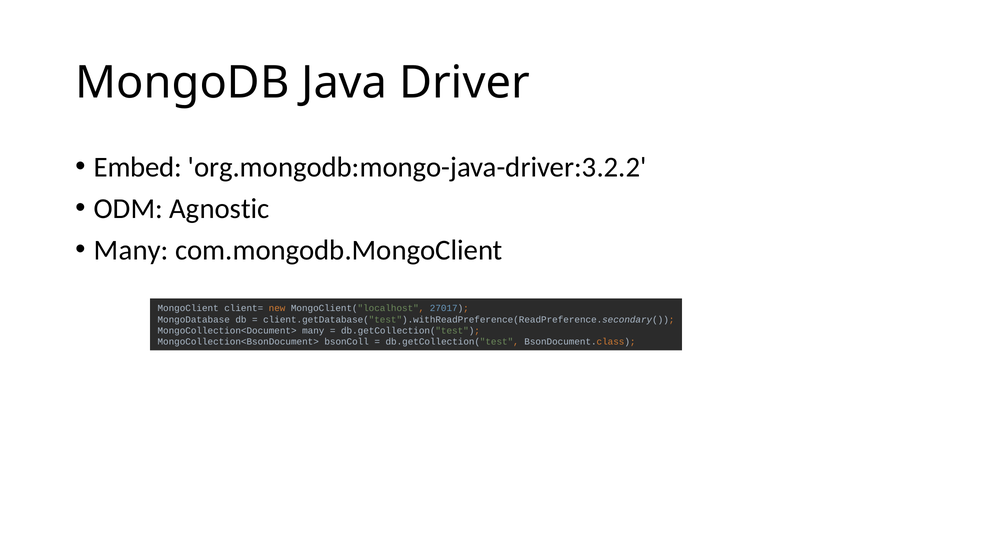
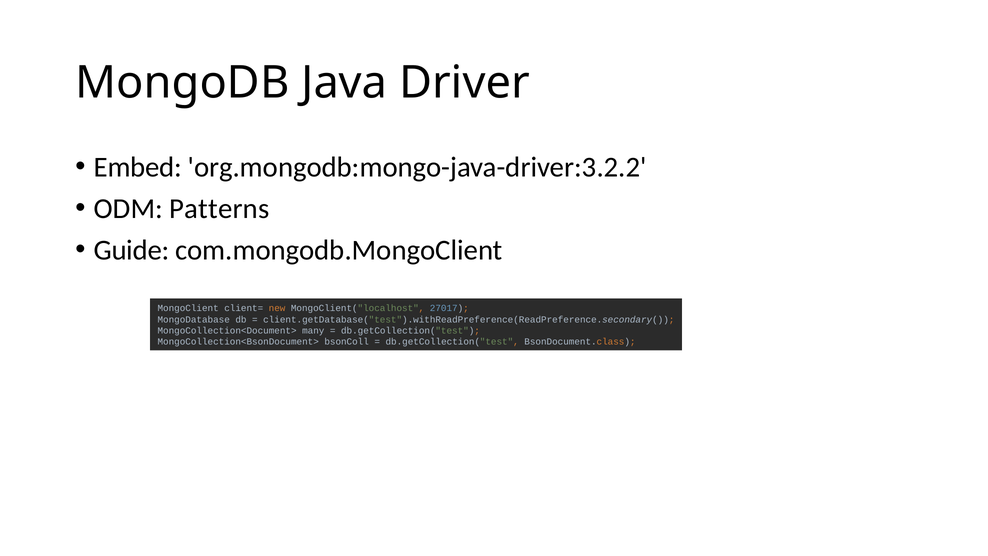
Agnostic: Agnostic -> Patterns (219, 208)
Many: Many -> Guide (131, 250)
